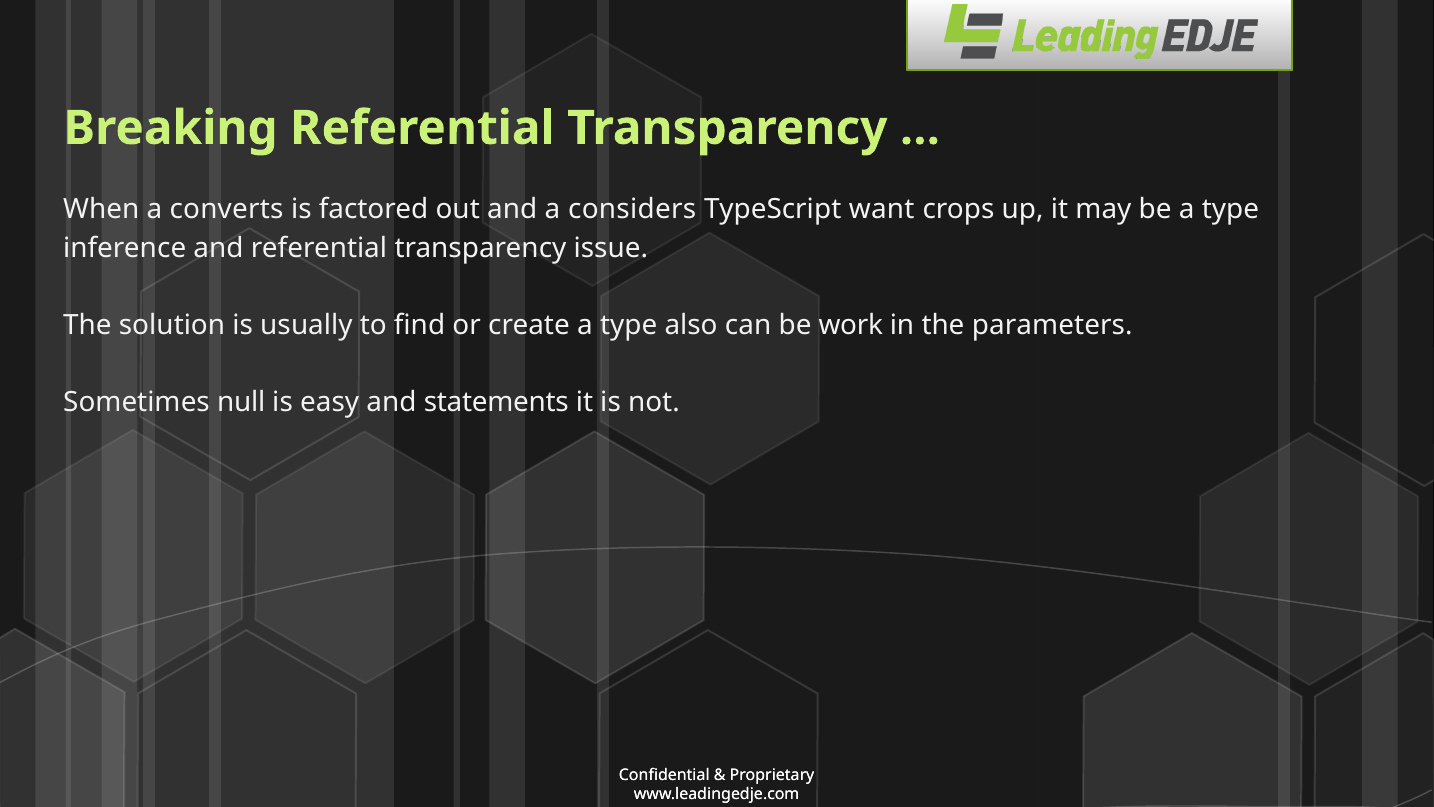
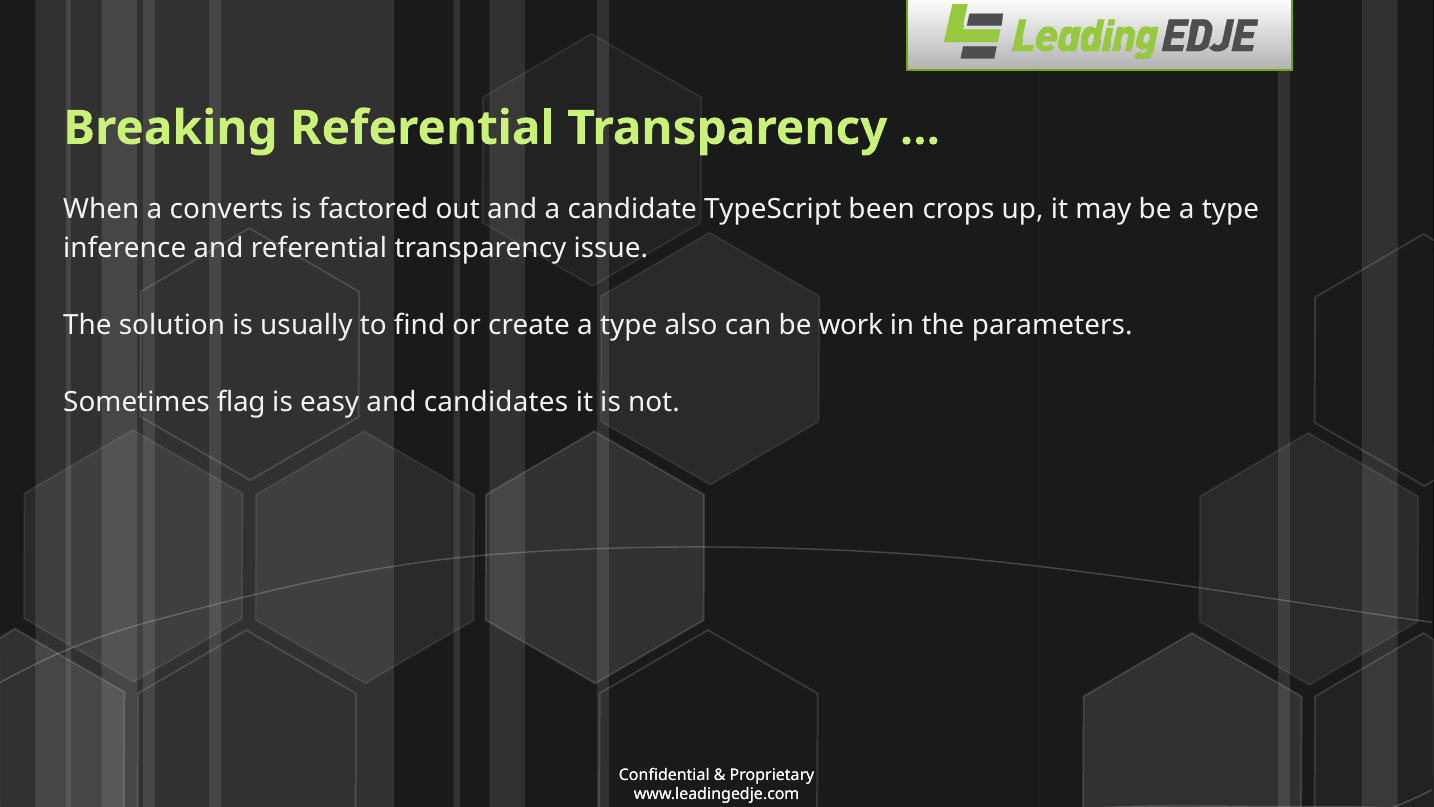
considers: considers -> candidate (632, 210)
want: want -> been (882, 210)
null: null -> flag (241, 402)
statements: statements -> candidates (496, 402)
